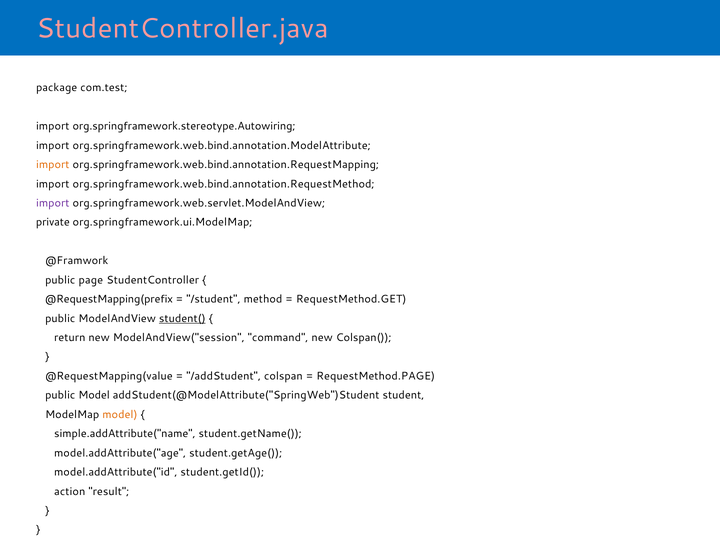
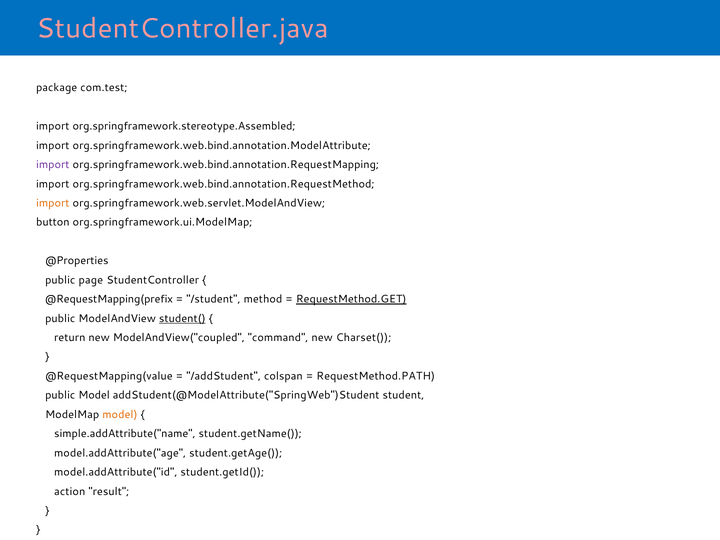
org.springframework.stereotype.Autowiring: org.springframework.stereotype.Autowiring -> org.springframework.stereotype.Assembled (184, 126)
import colour: orange -> purple (53, 165)
import colour: purple -> orange (53, 203)
private: private -> button (53, 222)
@Framwork: @Framwork -> @Properties (77, 261)
RequestMethod.GET underline: none -> present (351, 299)
ModelAndView("session: ModelAndView("session -> ModelAndView("coupled (179, 338)
Colspan(: Colspan( -> Charset( (364, 338)
RequestMethod.PAGE: RequestMethod.PAGE -> RequestMethod.PATH (376, 376)
